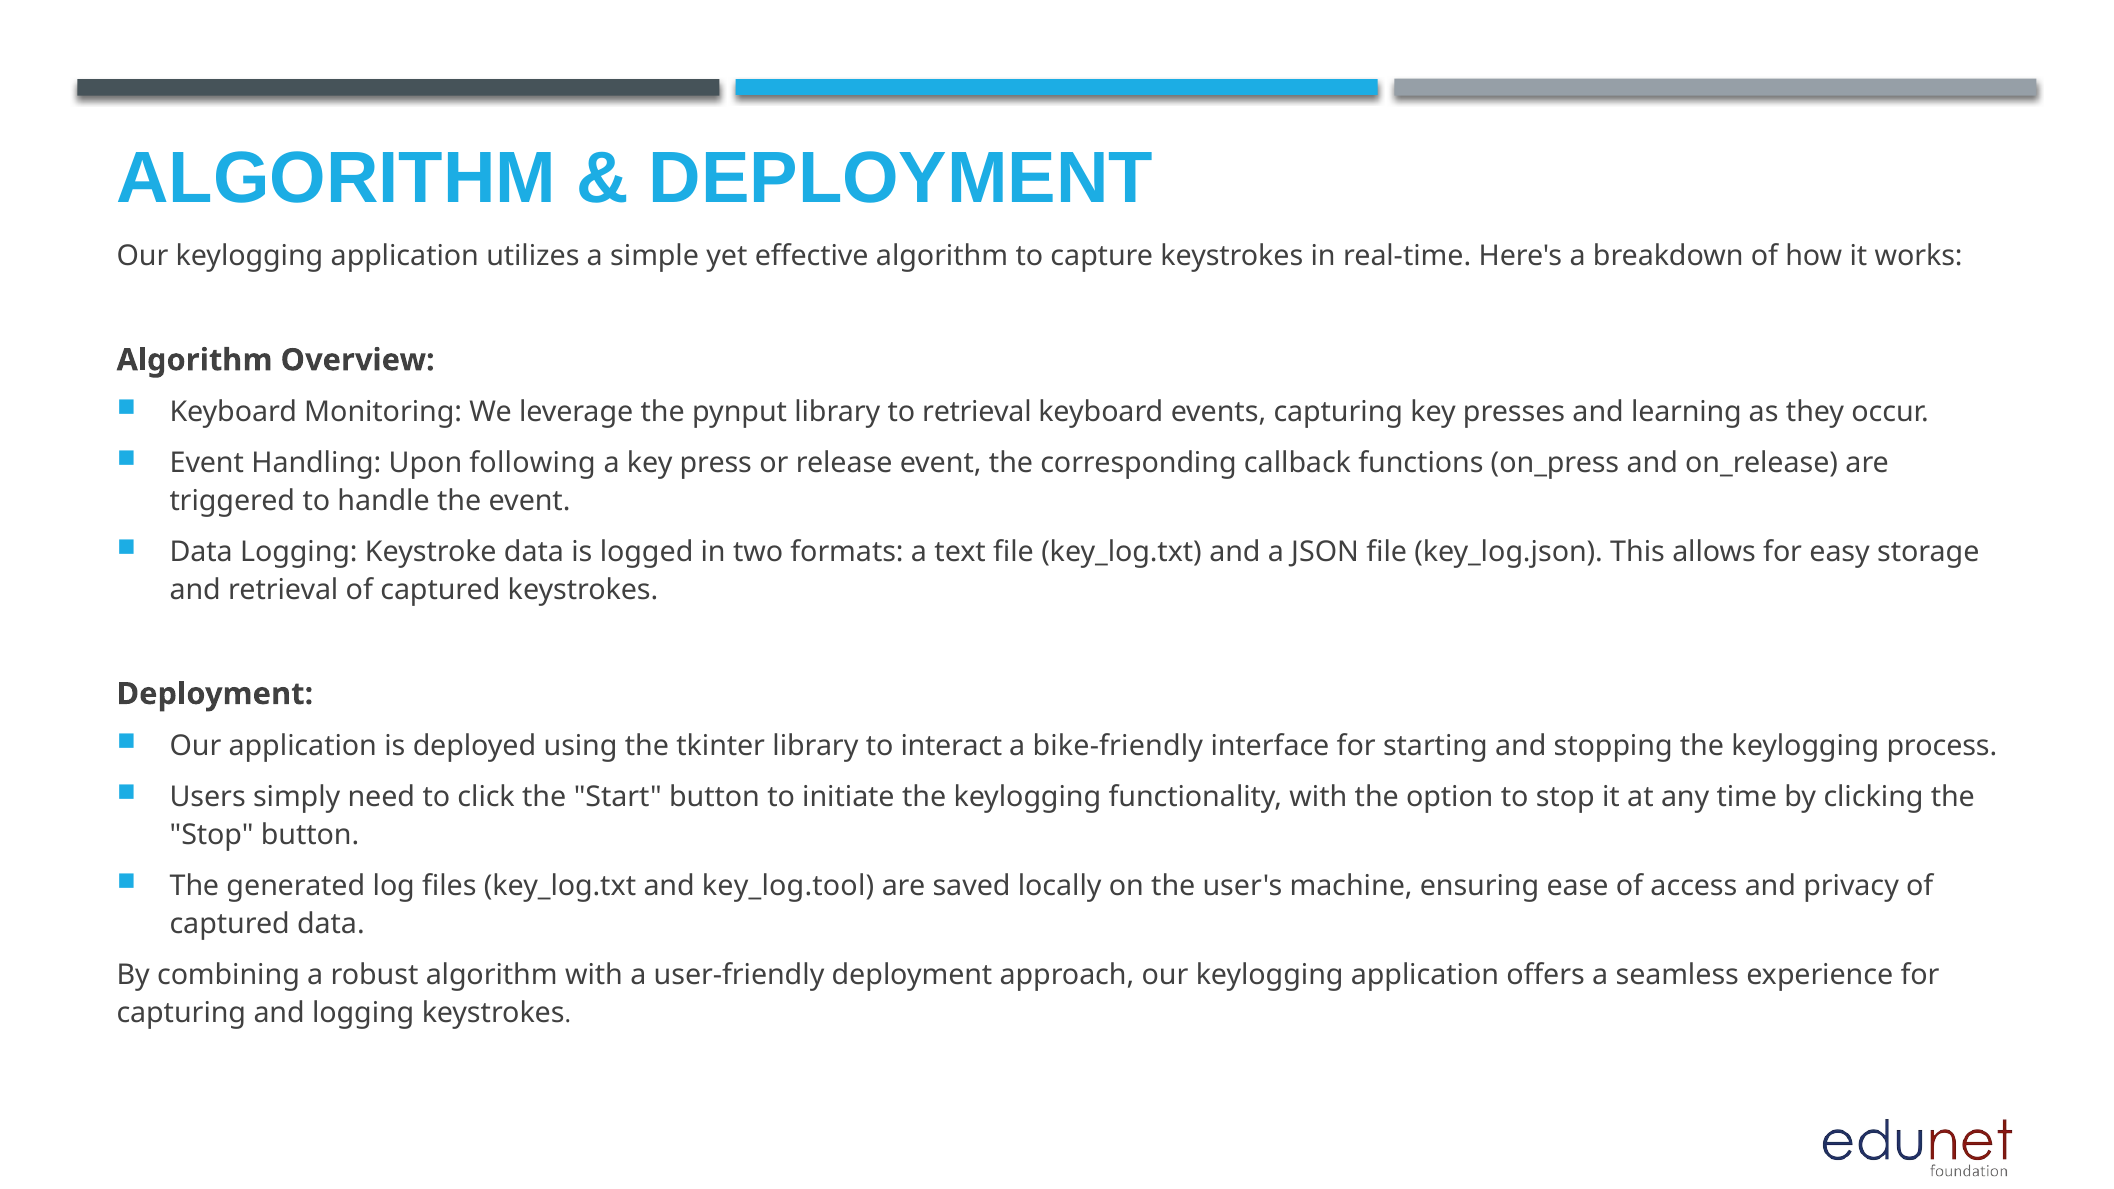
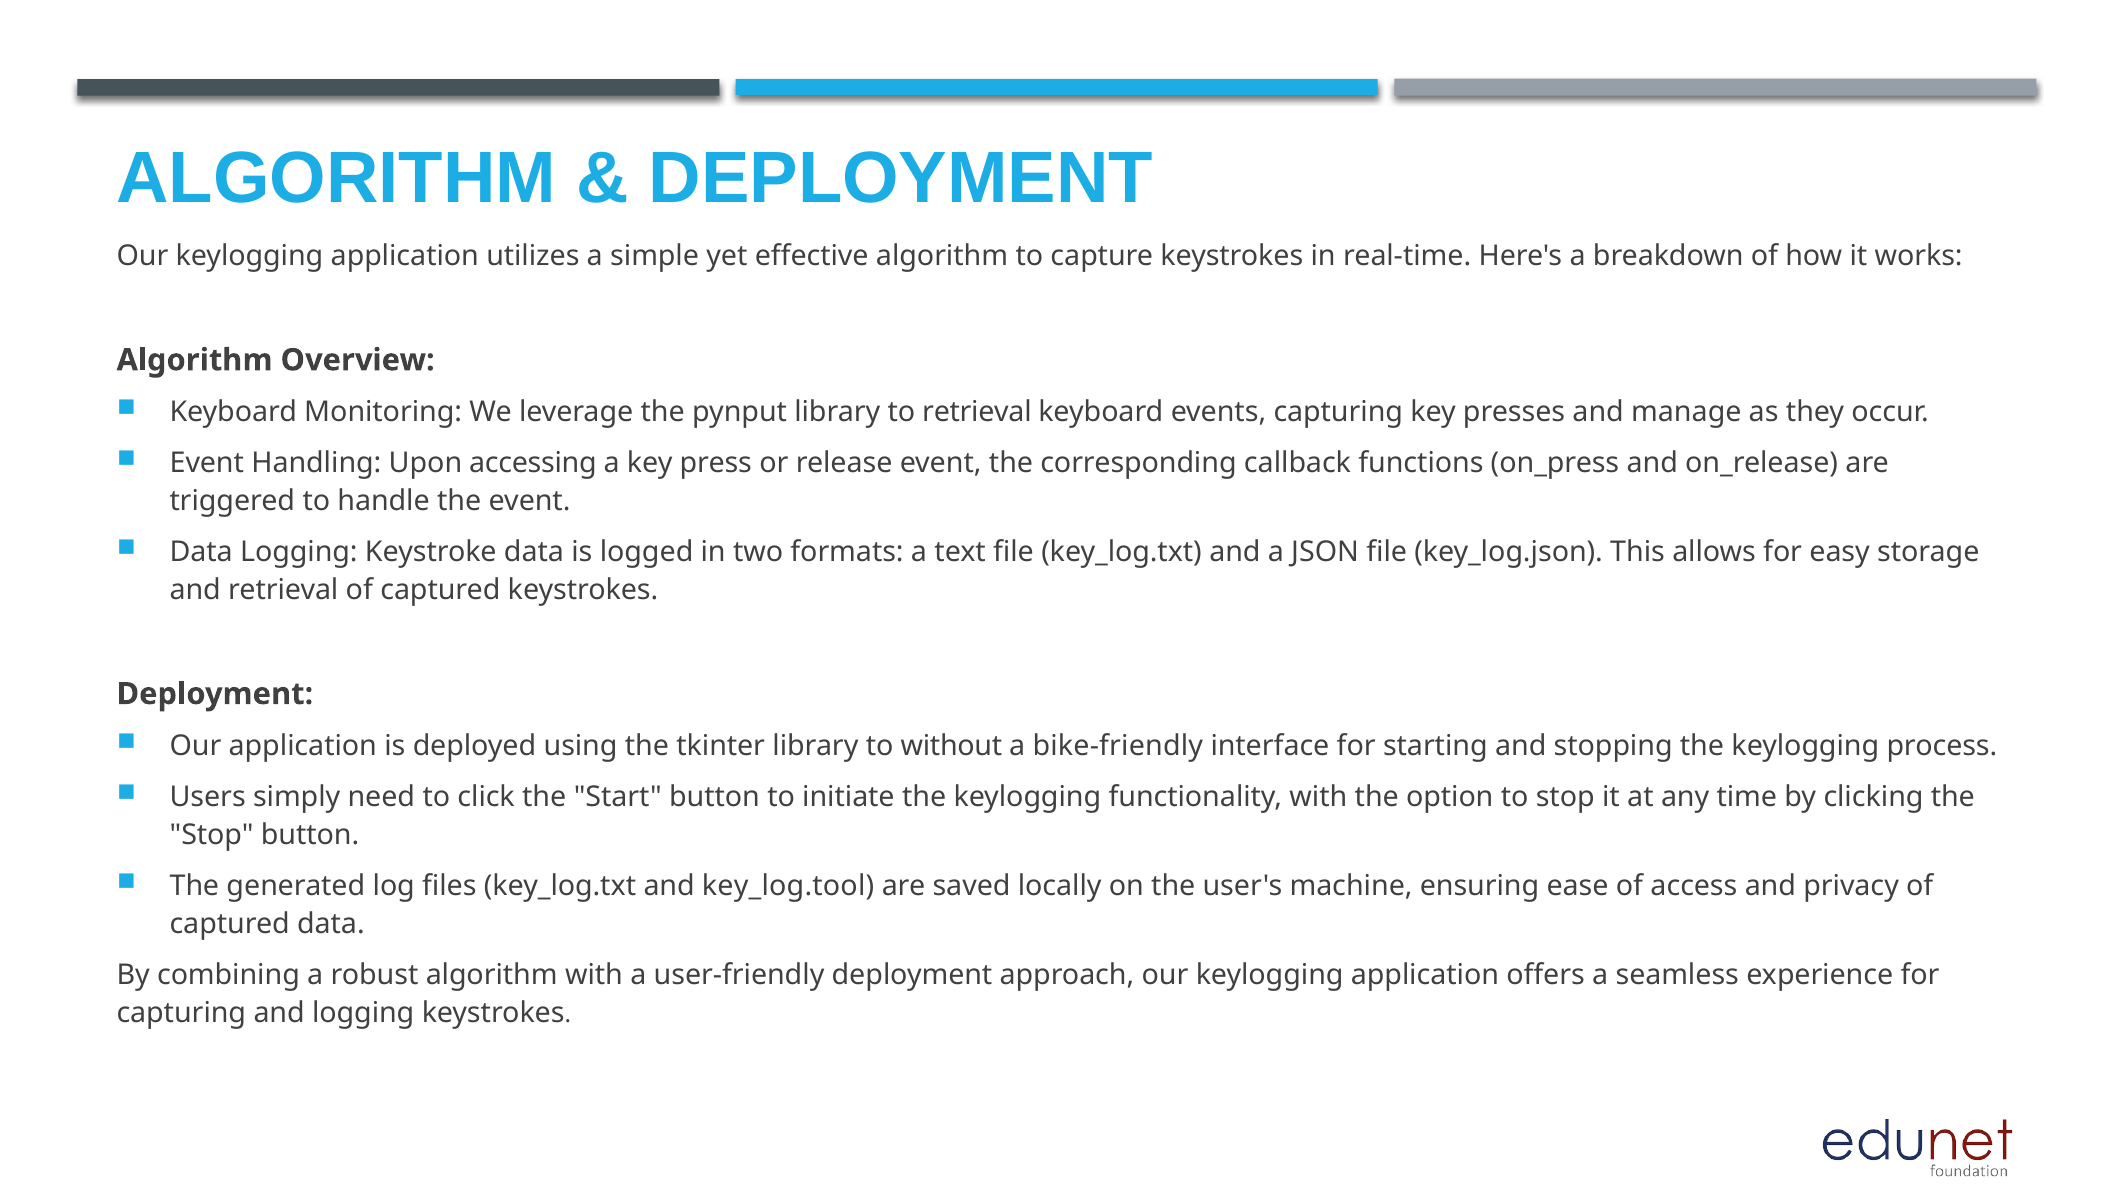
learning: learning -> manage (1686, 412)
following: following -> accessing (533, 463)
interact: interact -> without (951, 746)
